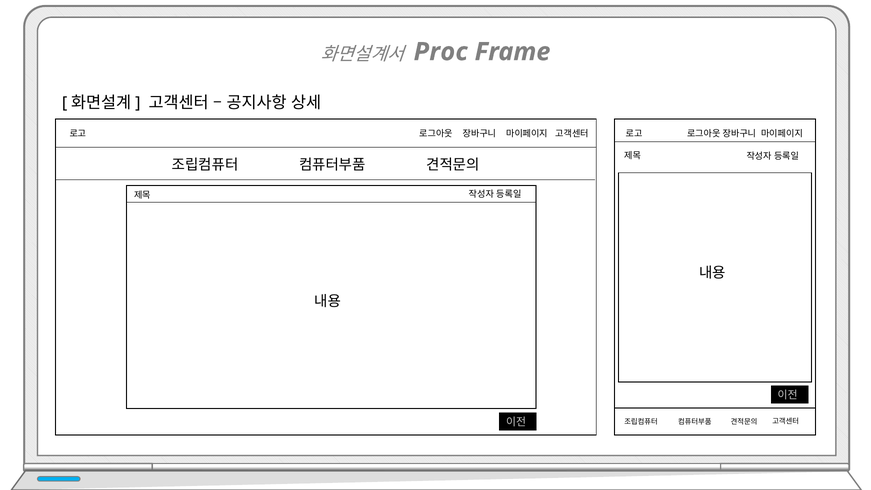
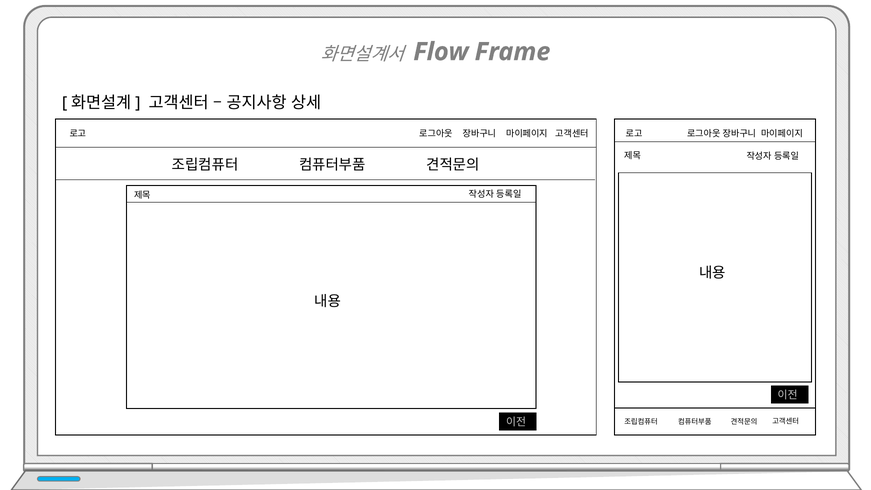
Proc: Proc -> Flow (441, 52)
